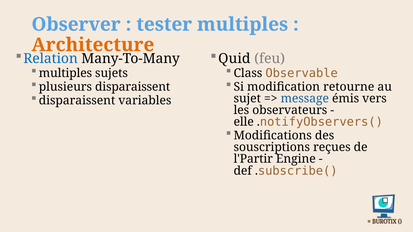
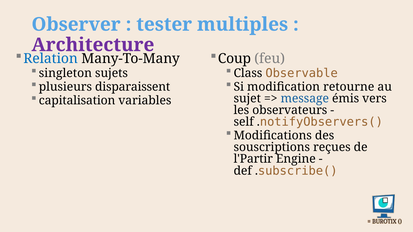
Architecture colour: orange -> purple (93, 45)
Quid: Quid -> Coup (234, 59)
multiples: multiples -> singleton (65, 73)
disparaissent: disparaissent -> capitalisation (77, 101)
elle: elle -> self (244, 122)
